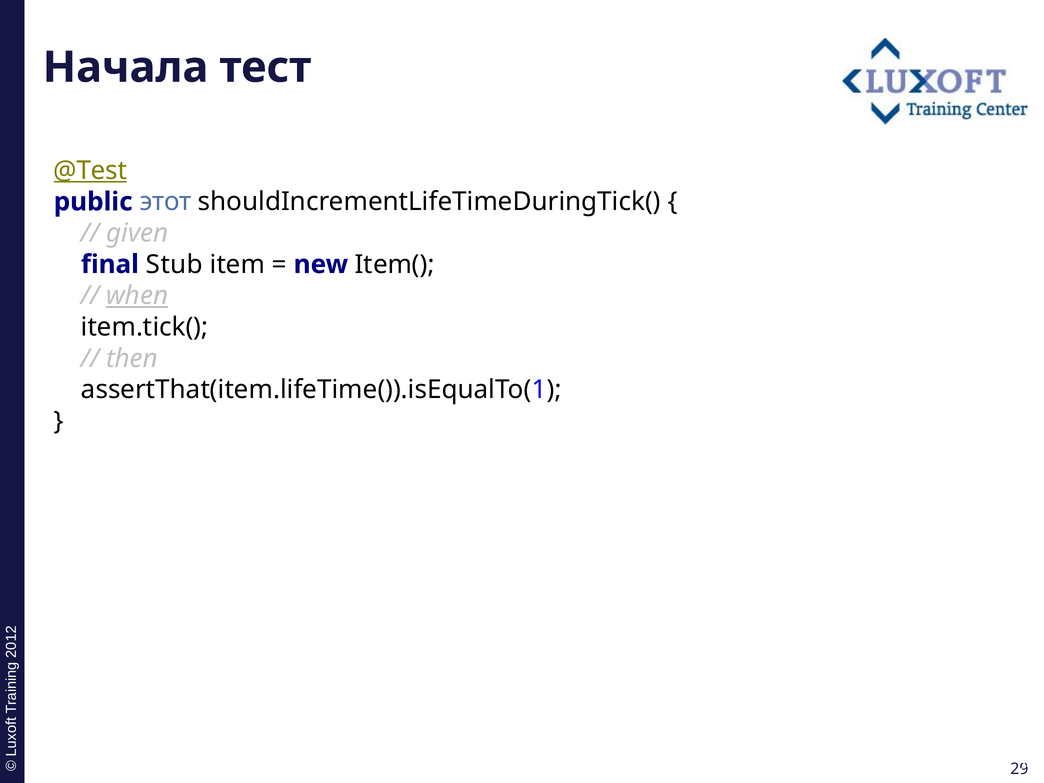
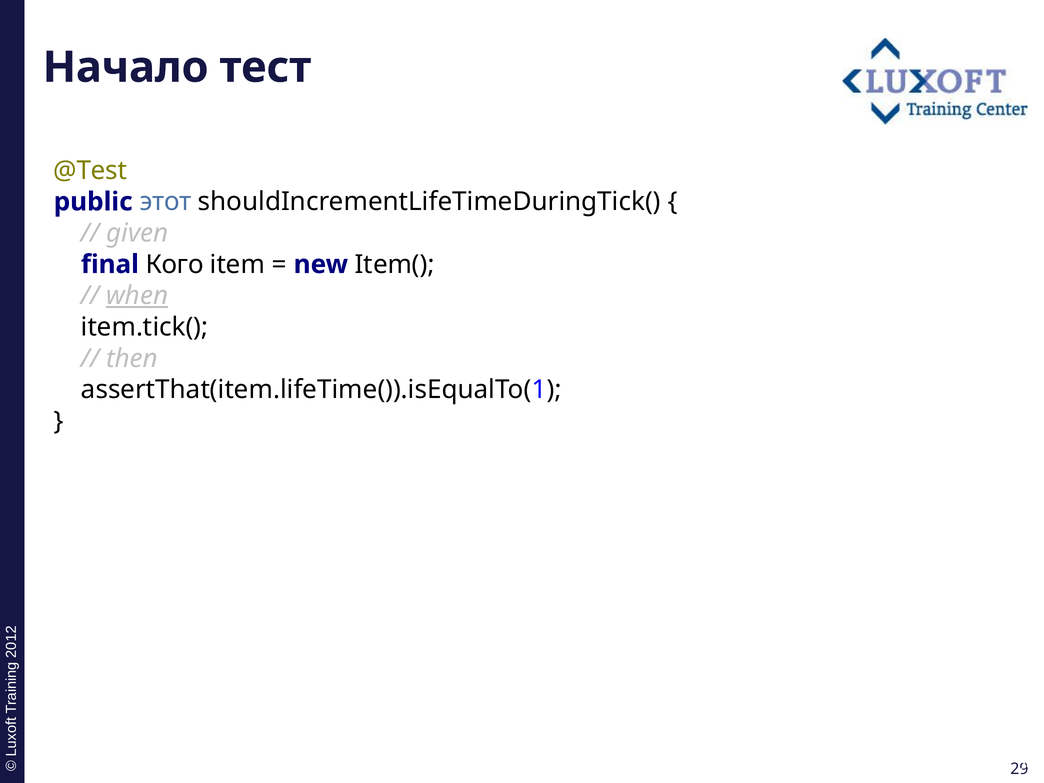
Начала: Начала -> Начало (126, 67)
@Test underline: present -> none (90, 170)
Stub: Stub -> Кого (175, 264)
